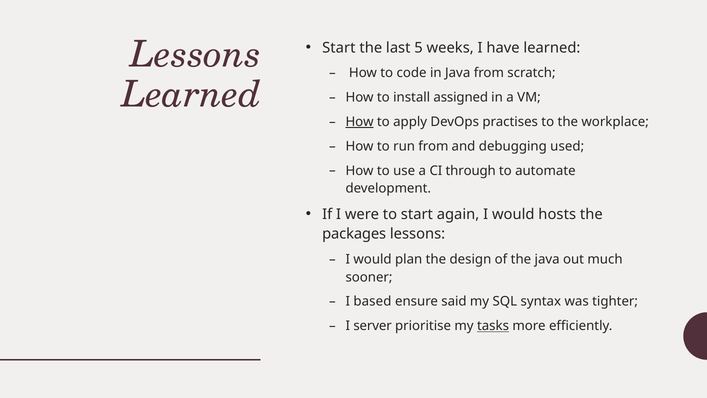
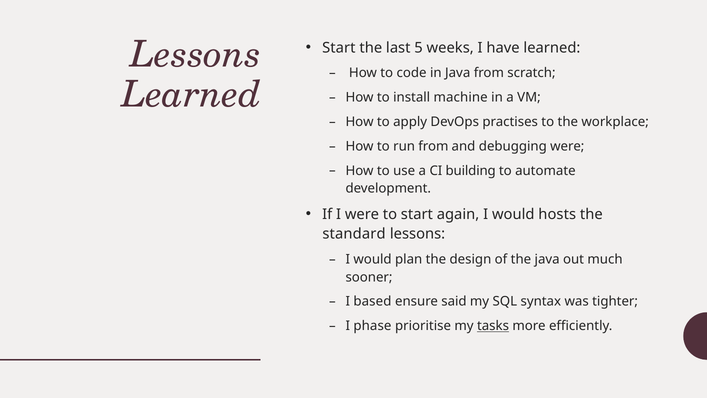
assigned: assigned -> machine (461, 97)
How underline: present -> none (360, 122)
debugging used: used -> were (567, 146)
through: through -> building (471, 171)
packages: packages -> standard (354, 234)
server: server -> phase (372, 326)
